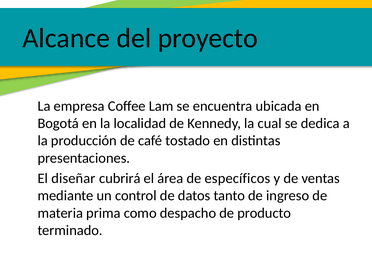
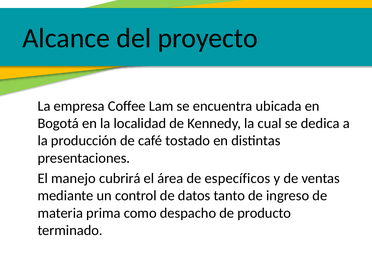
diseñar: diseñar -> manejo (73, 178)
